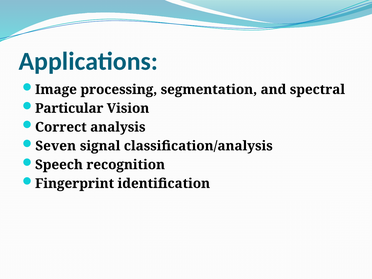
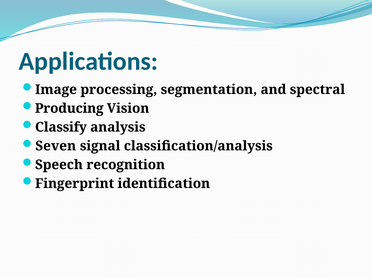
Particular: Particular -> Producing (69, 108)
Correct: Correct -> Classify (61, 127)
